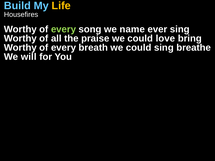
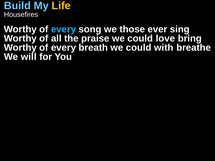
every colour: light green -> light blue (63, 29)
name: name -> those (132, 29)
could sing: sing -> with (164, 48)
